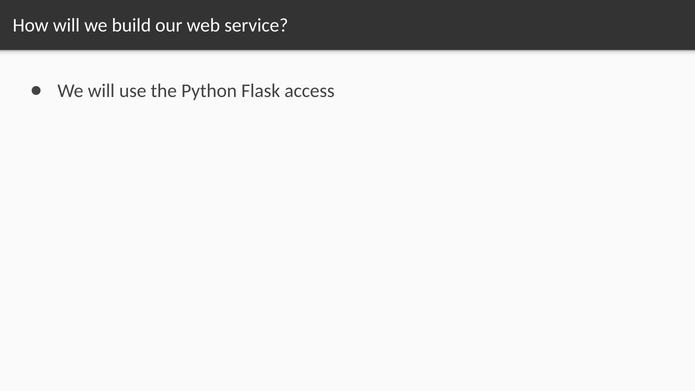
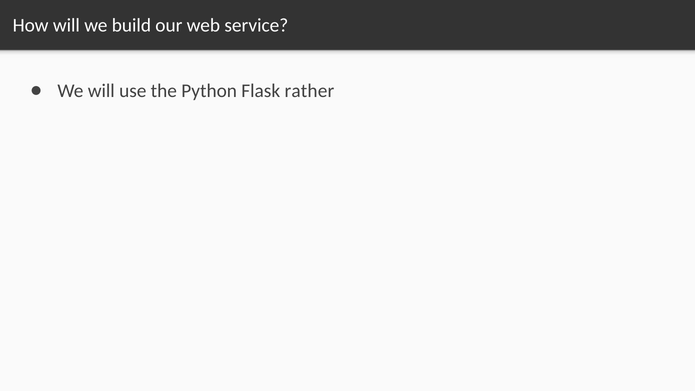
access: access -> rather (309, 91)
